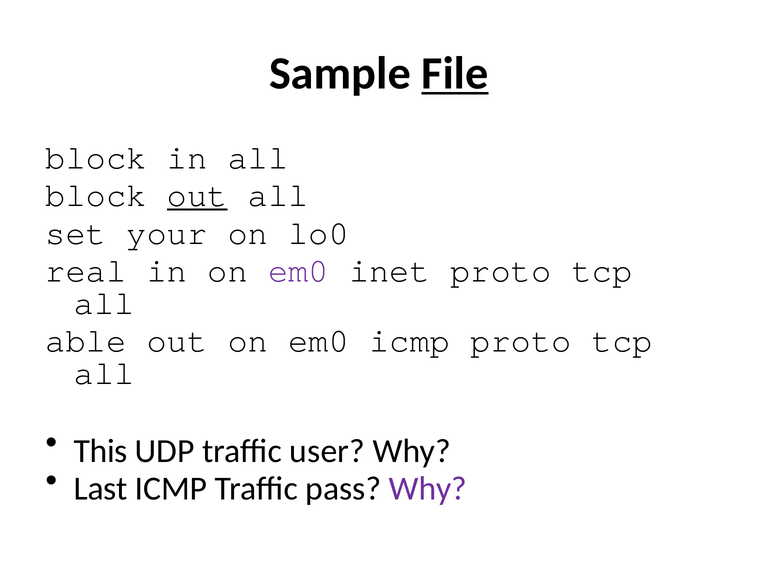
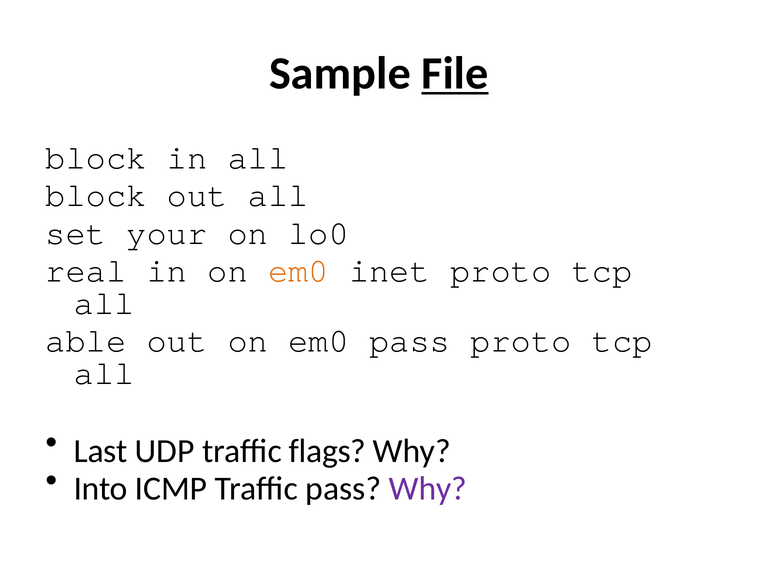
out underline: present -> none (197, 195)
em0 colour: purple -> orange (298, 271)
em0 icmp: icmp -> pass (410, 341)
This: This -> Last (101, 451)
user: user -> flags (327, 451)
Last: Last -> Into (101, 489)
